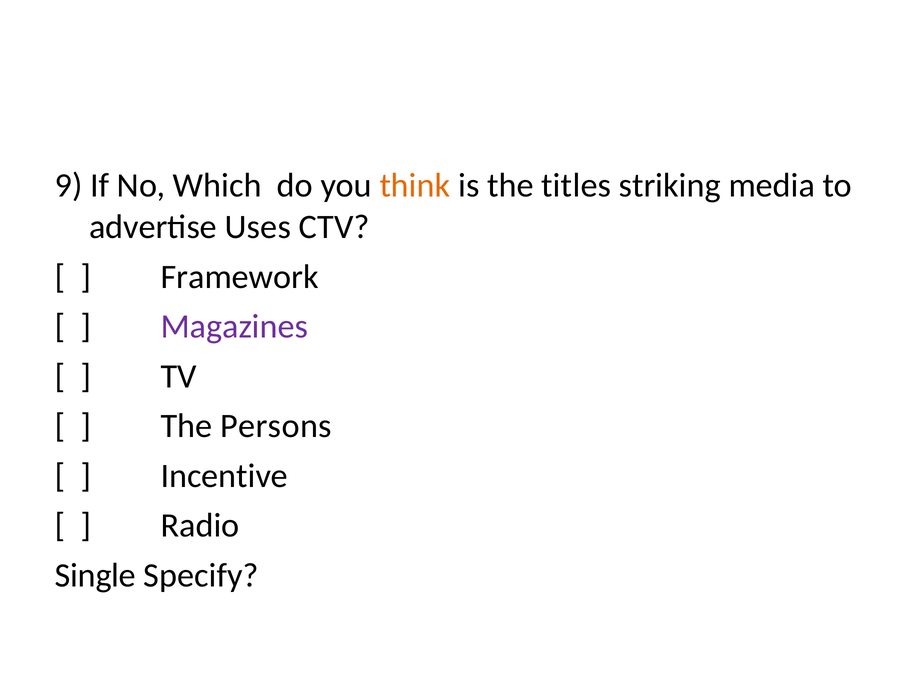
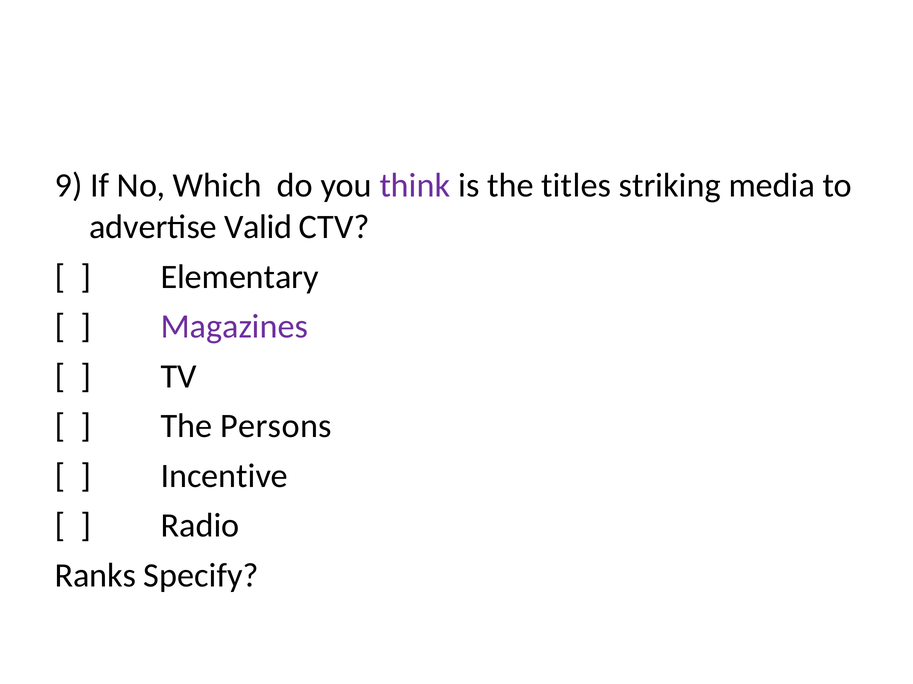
think colour: orange -> purple (415, 186)
Uses: Uses -> Valid (258, 227)
Framework: Framework -> Elementary (240, 277)
Single: Single -> Ranks (95, 576)
